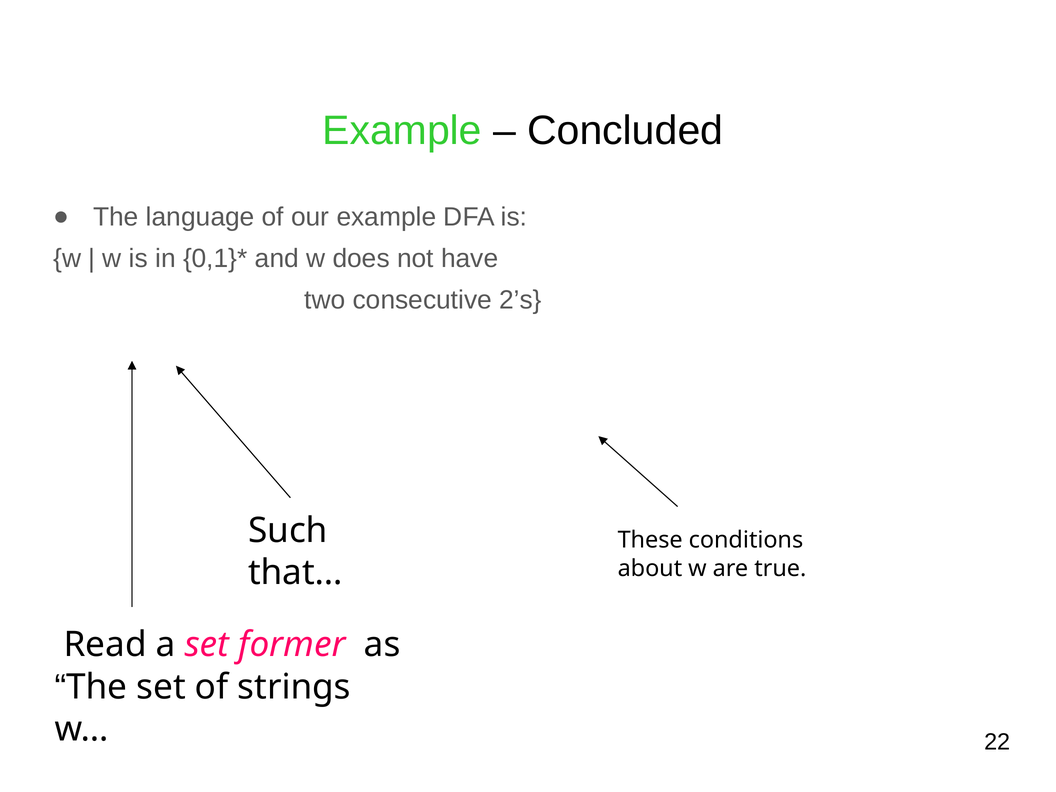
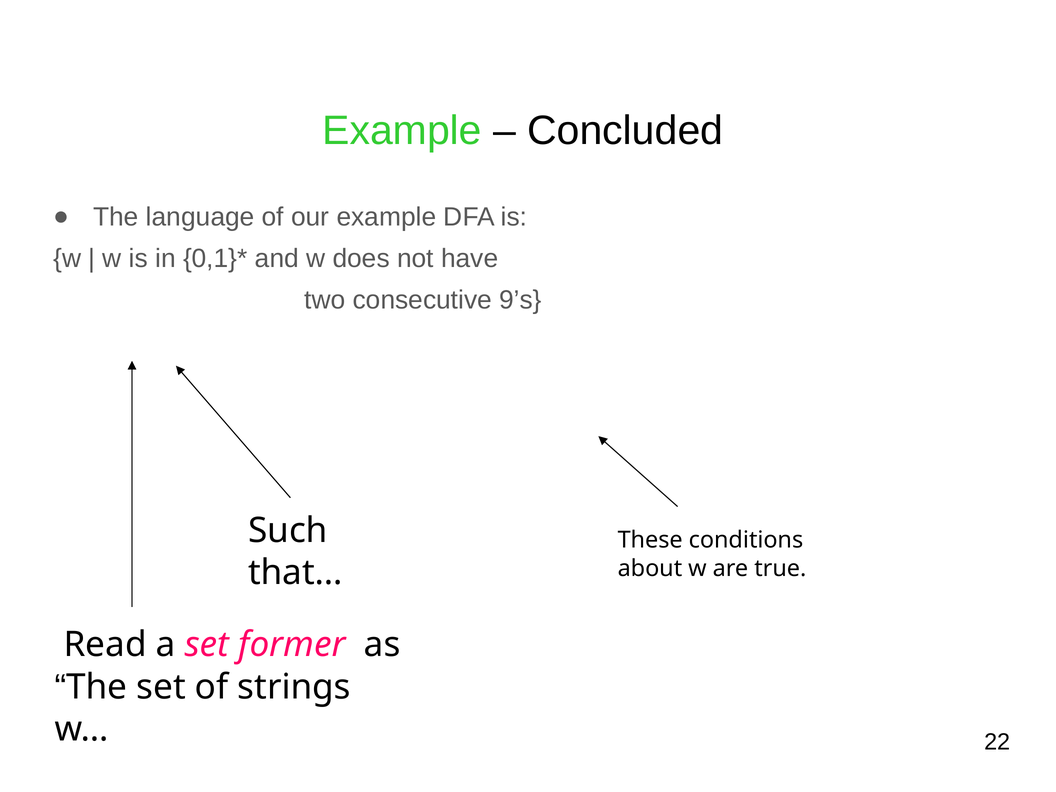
2’s: 2’s -> 9’s (520, 300)
